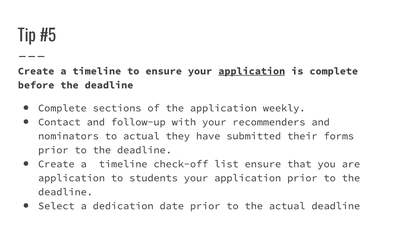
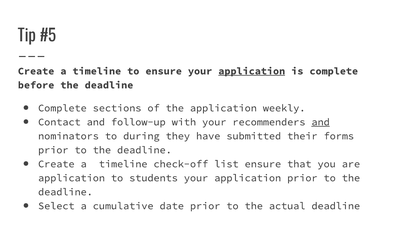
and underline: none -> present (321, 122)
to actual: actual -> during (141, 136)
dedication: dedication -> cumulative (123, 206)
